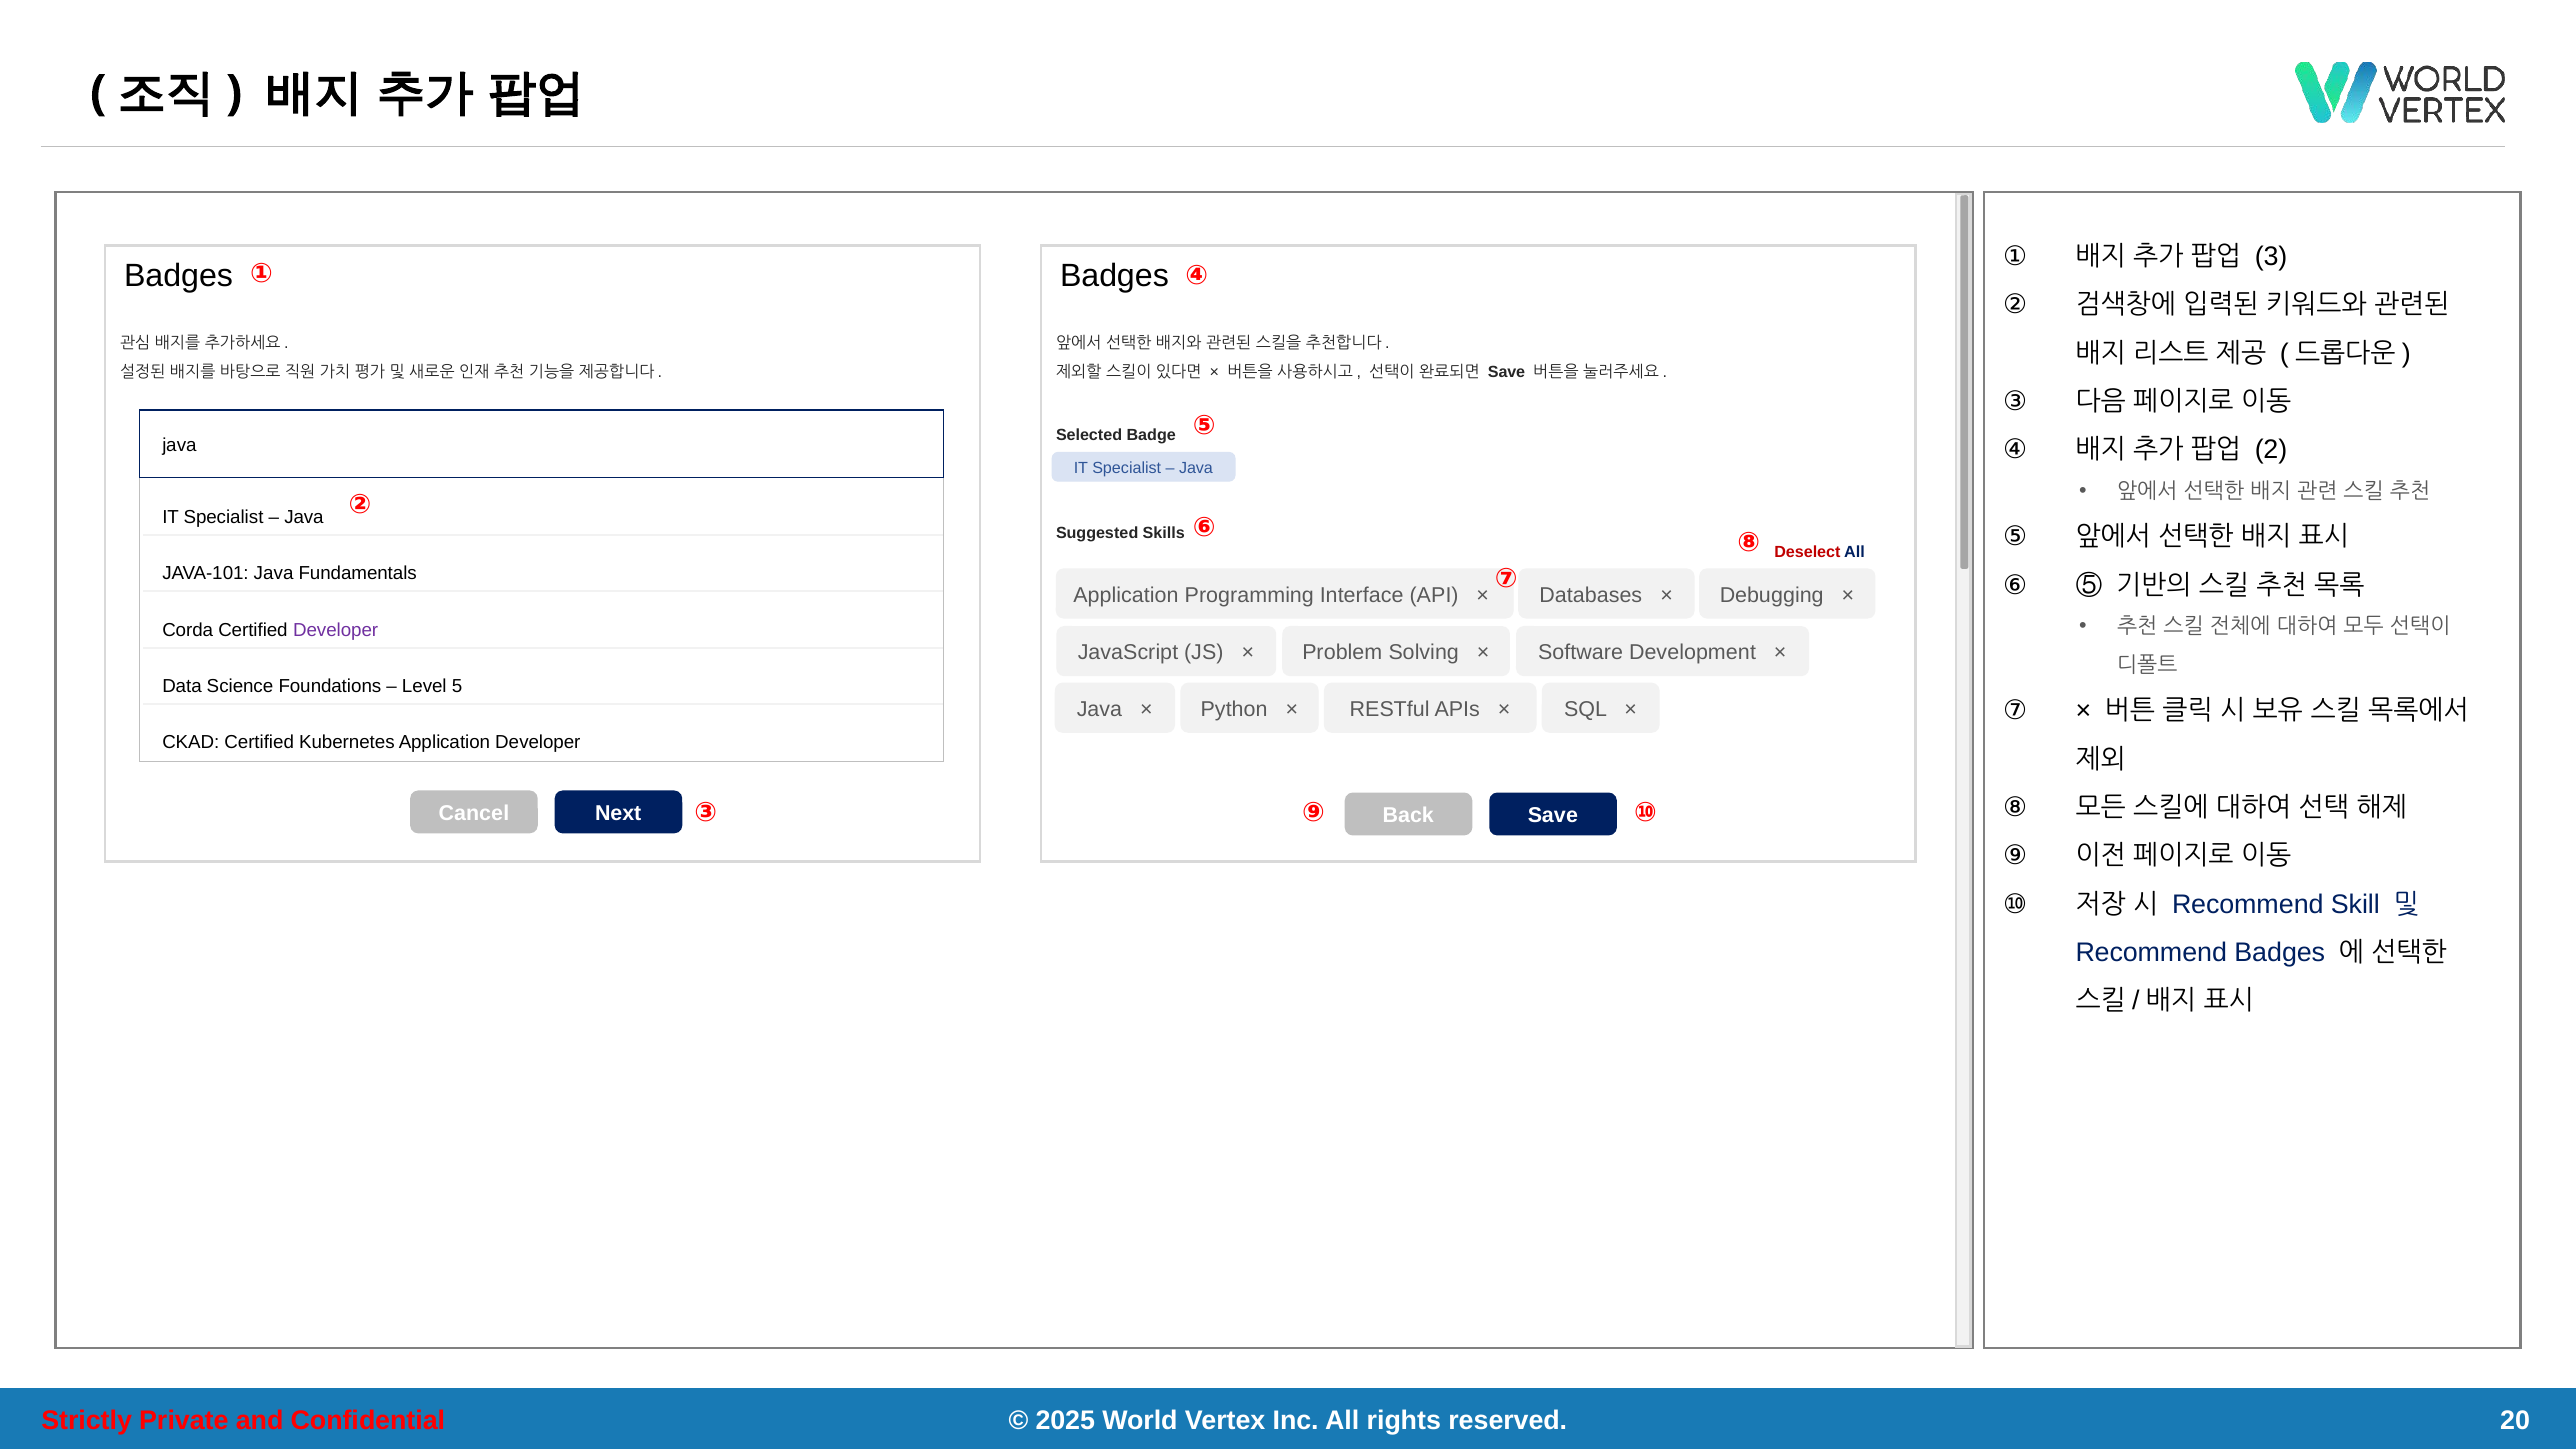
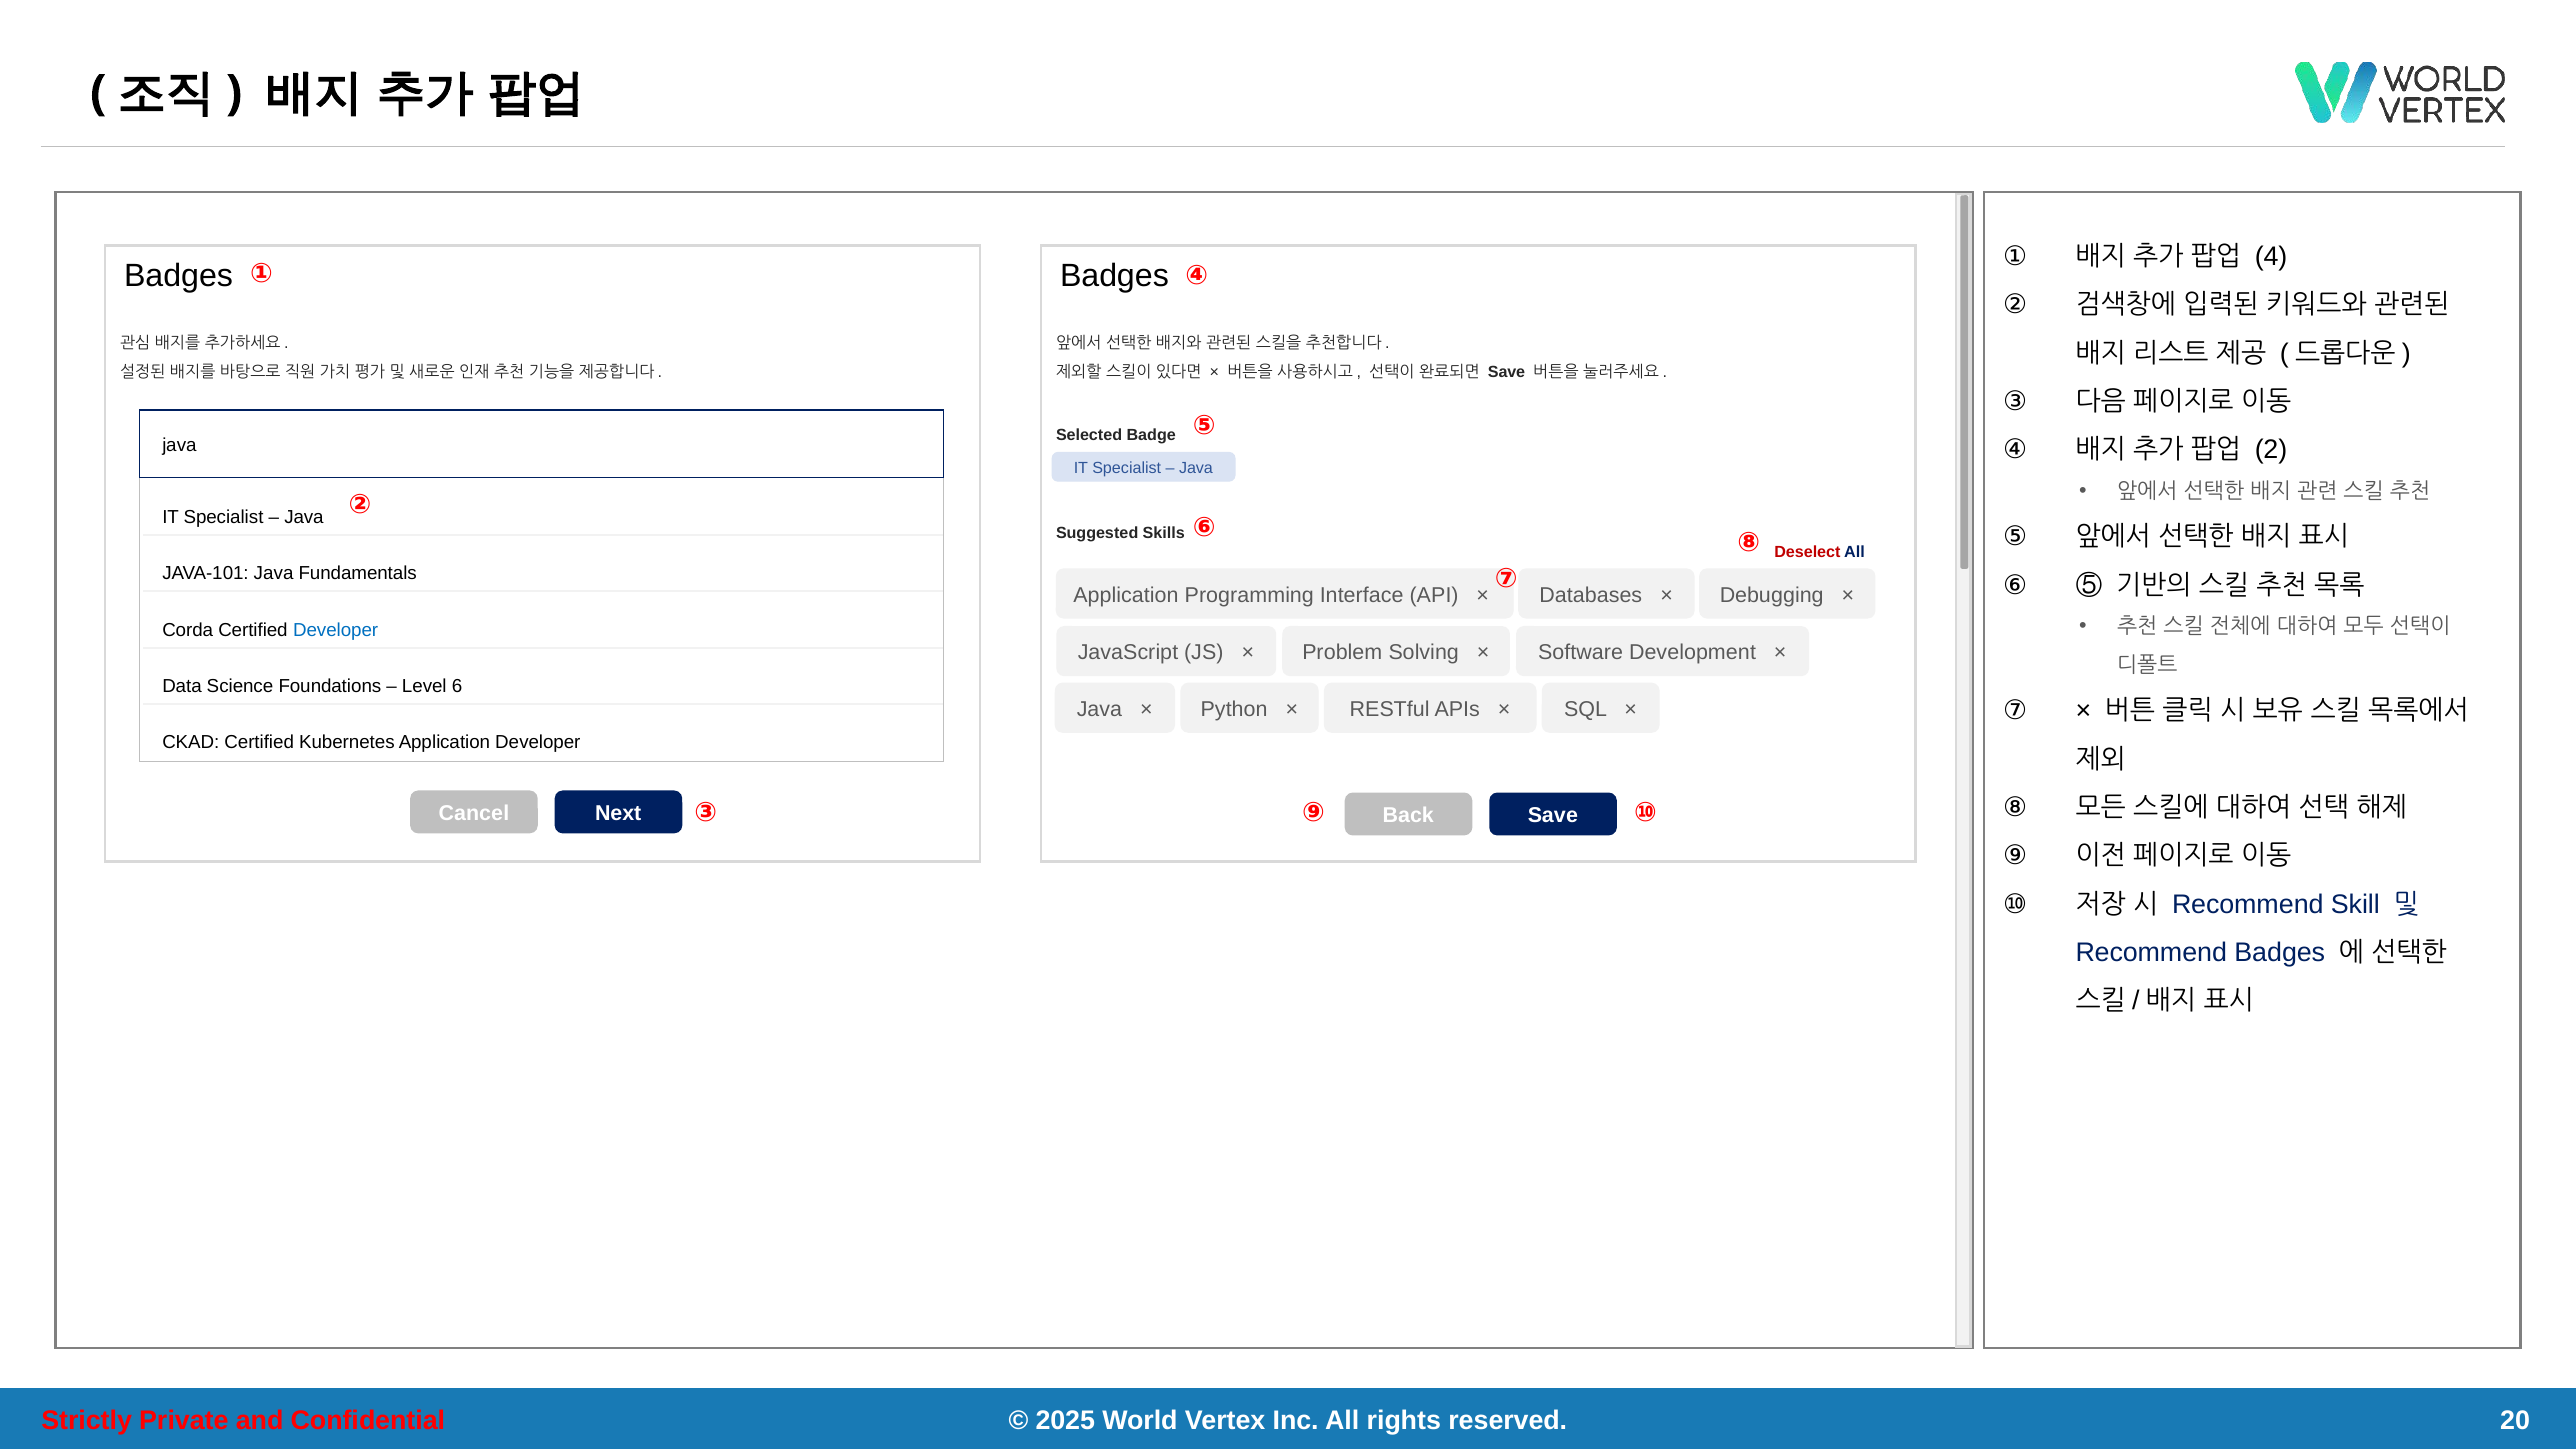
3: 3 -> 4 (2271, 256)
Developer colour: purple -> blue (336, 630)
5: 5 -> 6 (457, 686)
